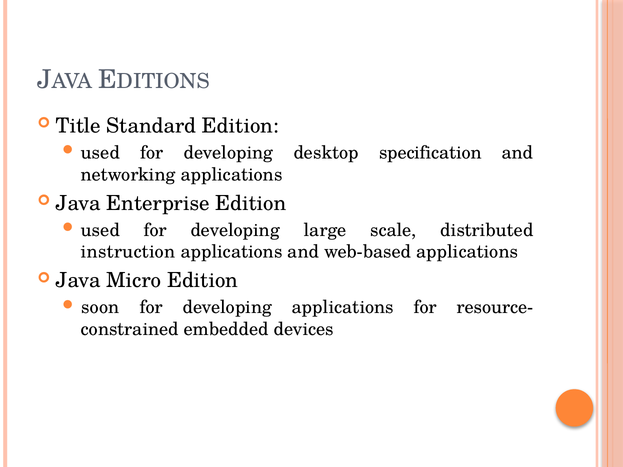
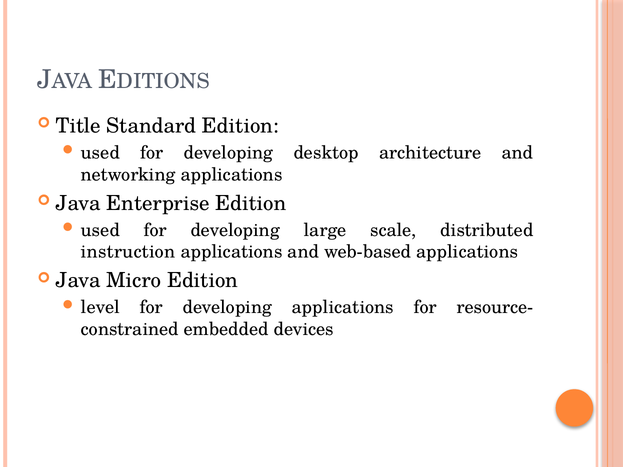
specification: specification -> architecture (430, 153)
soon: soon -> level (100, 308)
